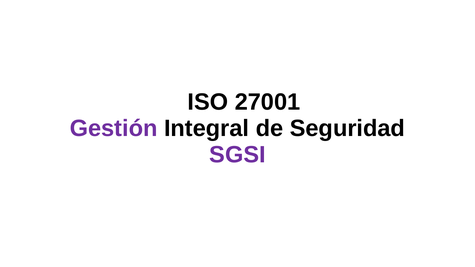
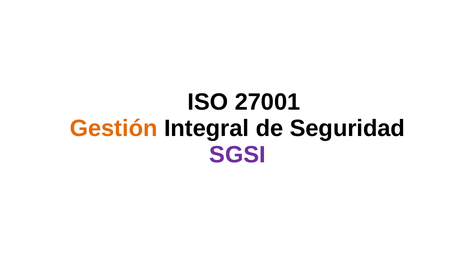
Gestión colour: purple -> orange (114, 128)
